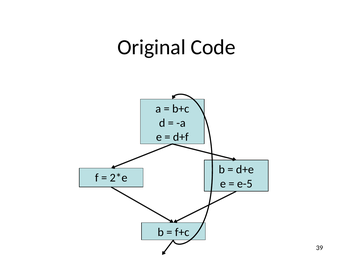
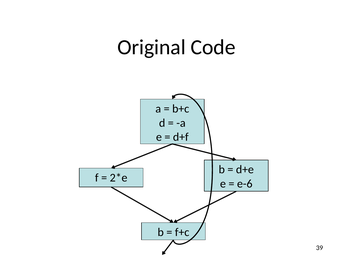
e-5: e-5 -> e-6 (245, 184)
